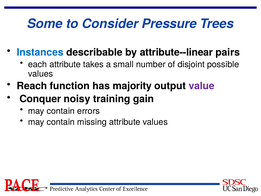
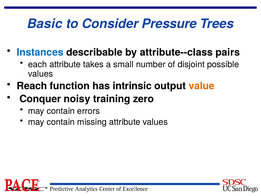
Some: Some -> Basic (45, 24)
attribute--linear: attribute--linear -> attribute--class (176, 52)
majority: majority -> intrinsic (132, 86)
value colour: purple -> orange (202, 86)
gain: gain -> zero (143, 99)
